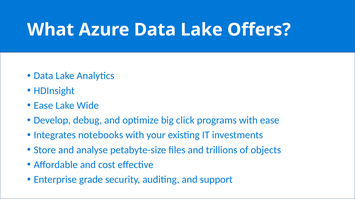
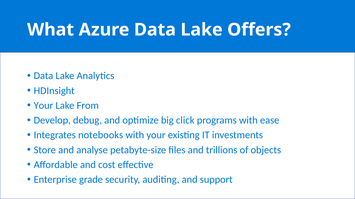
Ease: Ease -> Your (43, 106)
Wide: Wide -> From (88, 106)
